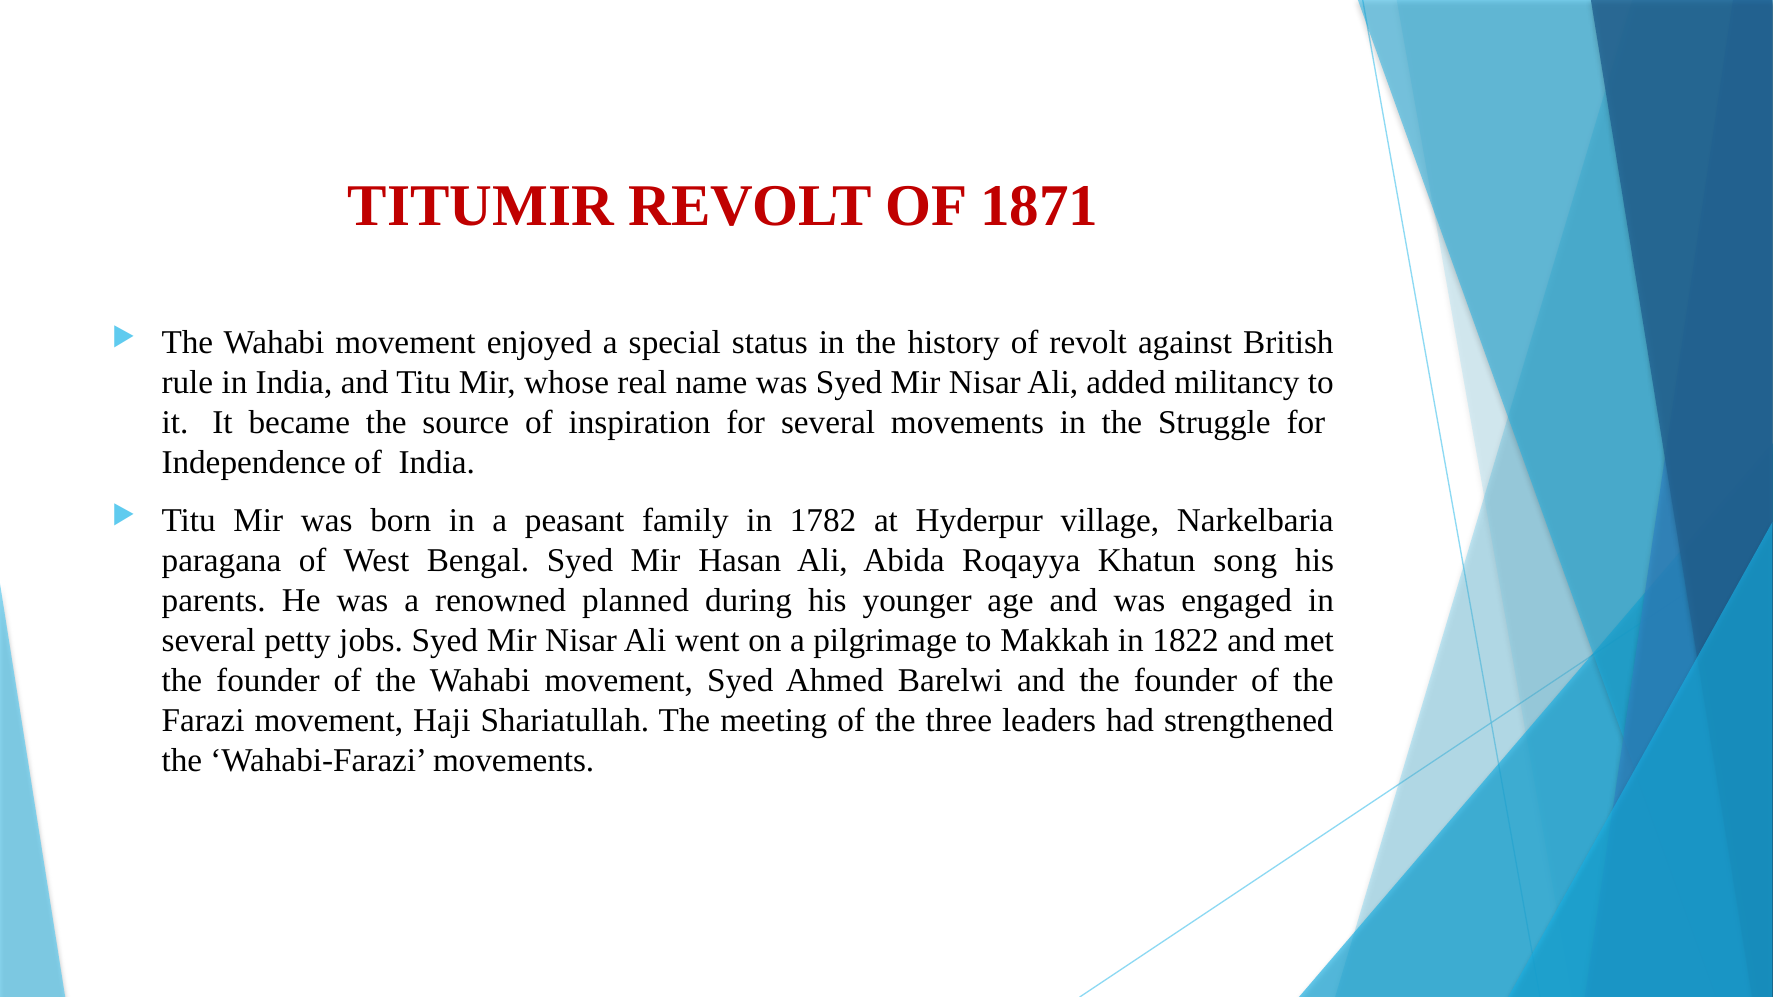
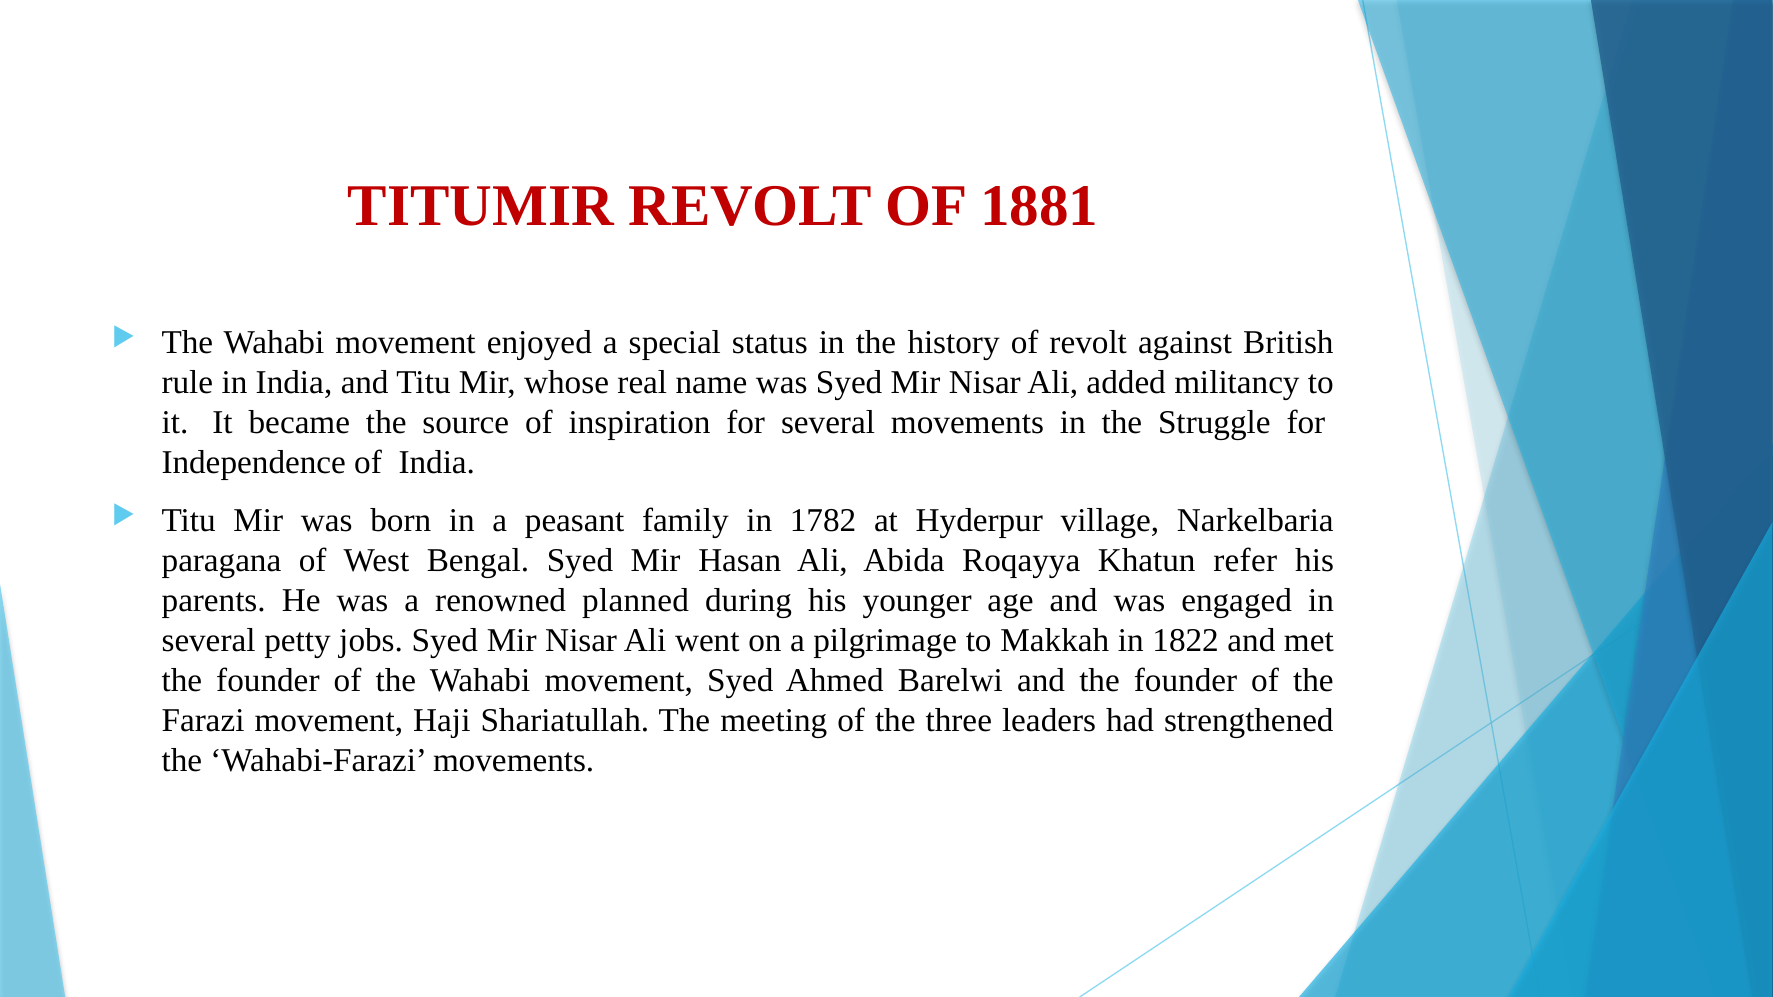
1871: 1871 -> 1881 (1039, 206)
song: song -> refer (1245, 561)
